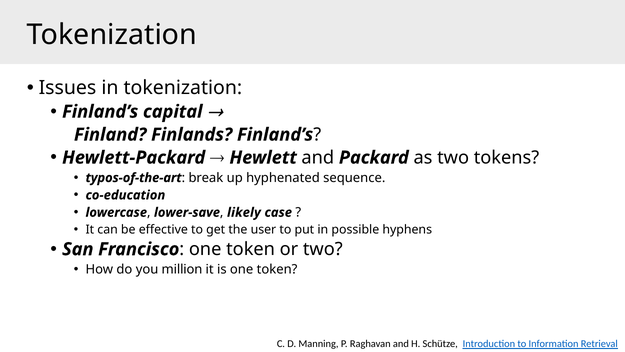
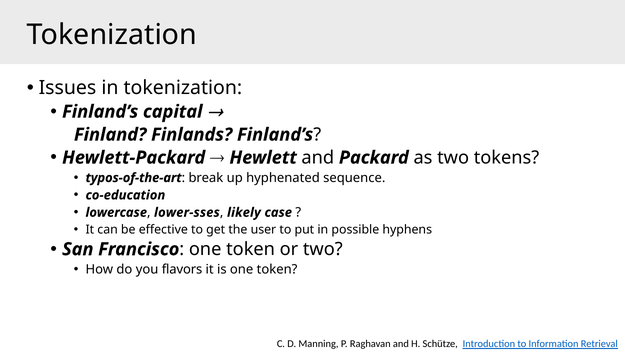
lower-save: lower-save -> lower-sses (187, 212)
million: million -> flavors (182, 269)
